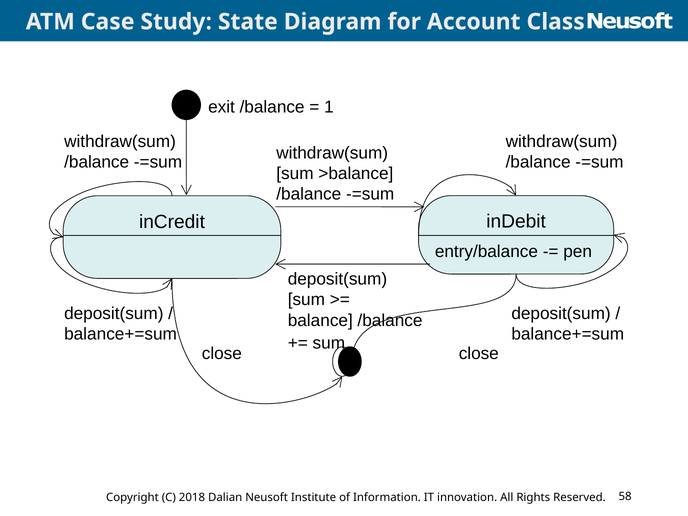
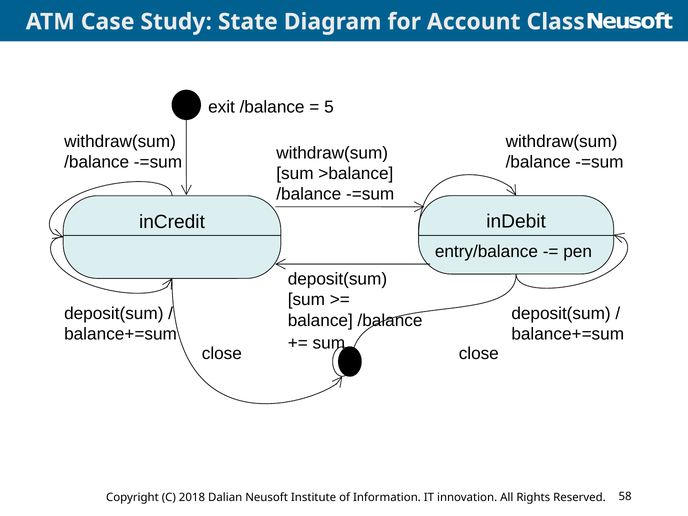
1: 1 -> 5 (329, 107)
